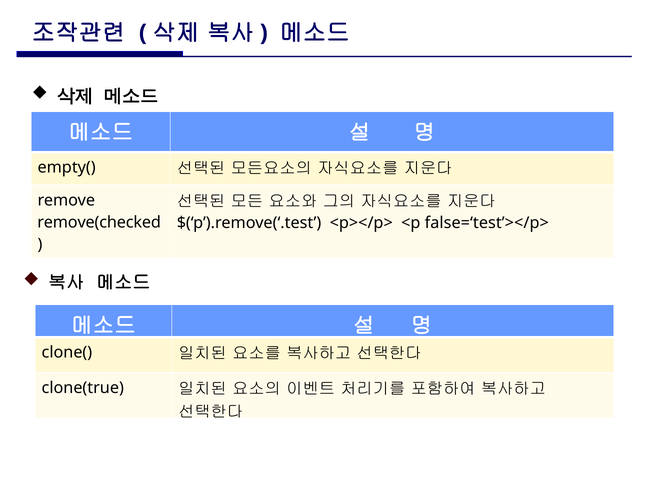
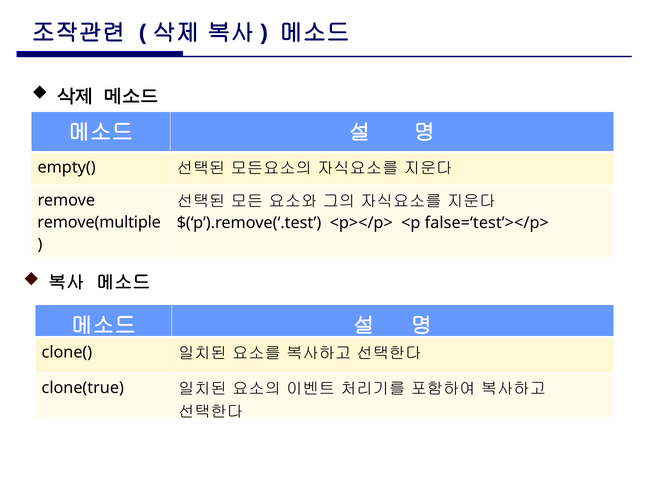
remove(checked: remove(checked -> remove(multiple (99, 222)
